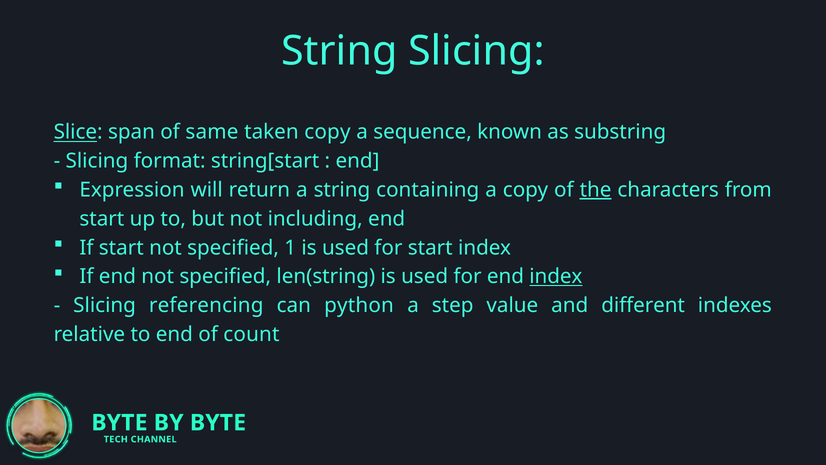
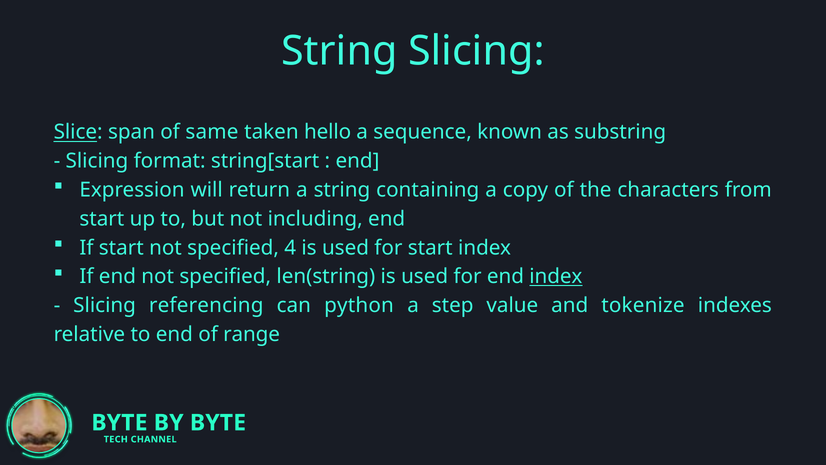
taken copy: copy -> hello (328, 132)
the underline: present -> none (596, 190)
1: 1 -> 4 (290, 247)
different: different -> tokenize (643, 305)
count: count -> range (252, 334)
